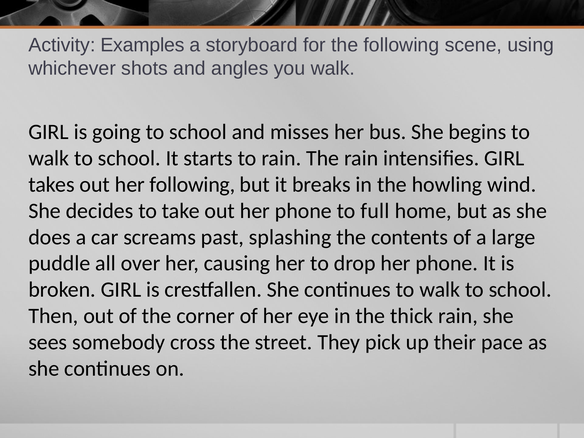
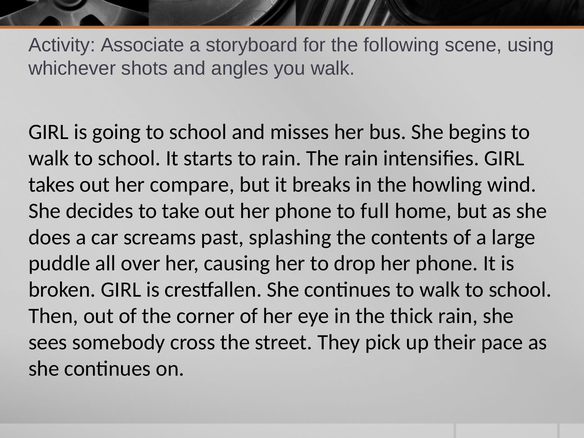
Examples: Examples -> Associate (143, 45)
her following: following -> compare (192, 185)
